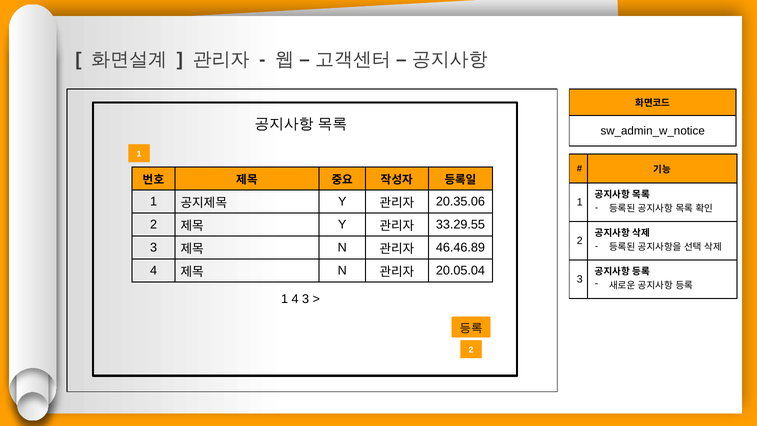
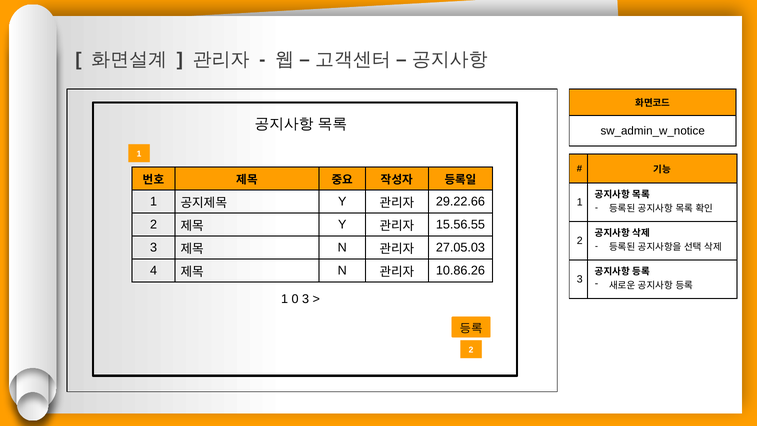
20.35.06: 20.35.06 -> 29.22.66 (460, 202)
33.29.55: 33.29.55 -> 15.56.55 (460, 225)
46.46.89: 46.46.89 -> 27.05.03 (460, 248)
20.05.04: 20.05.04 -> 10.86.26 (460, 271)
1 4: 4 -> 0 (295, 299)
